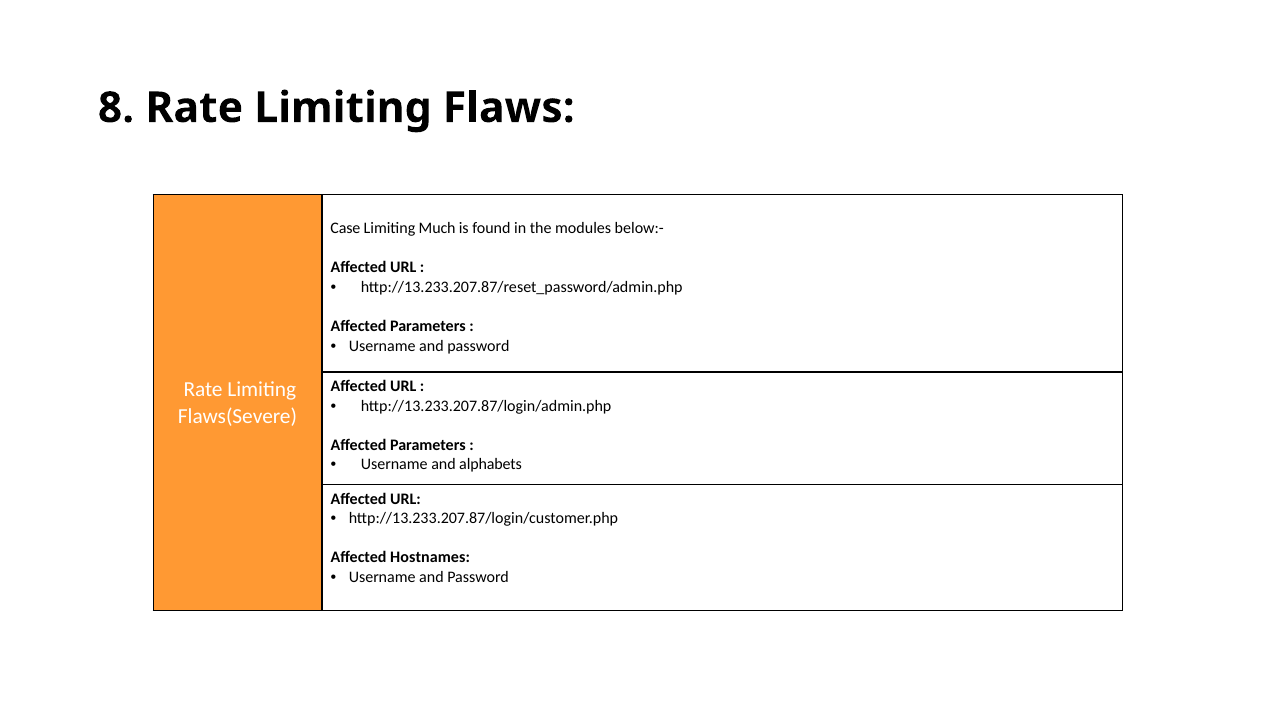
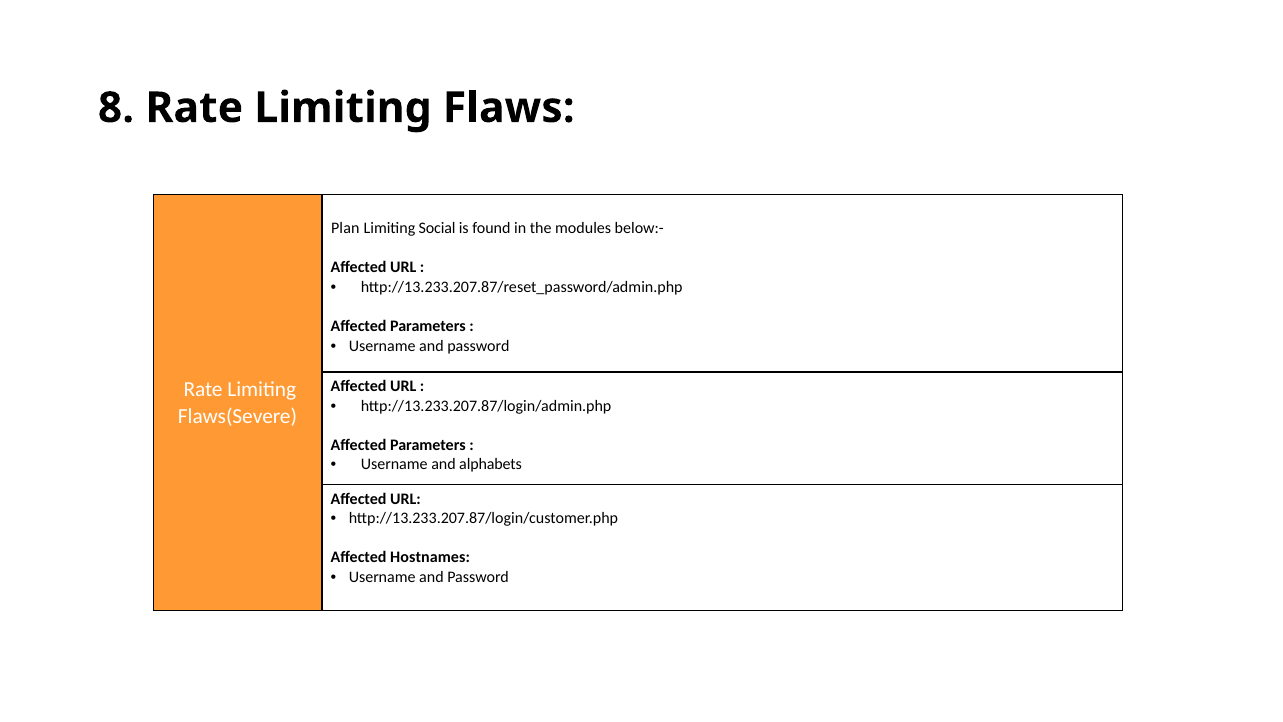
Case: Case -> Plan (345, 228)
Much: Much -> Social (437, 228)
